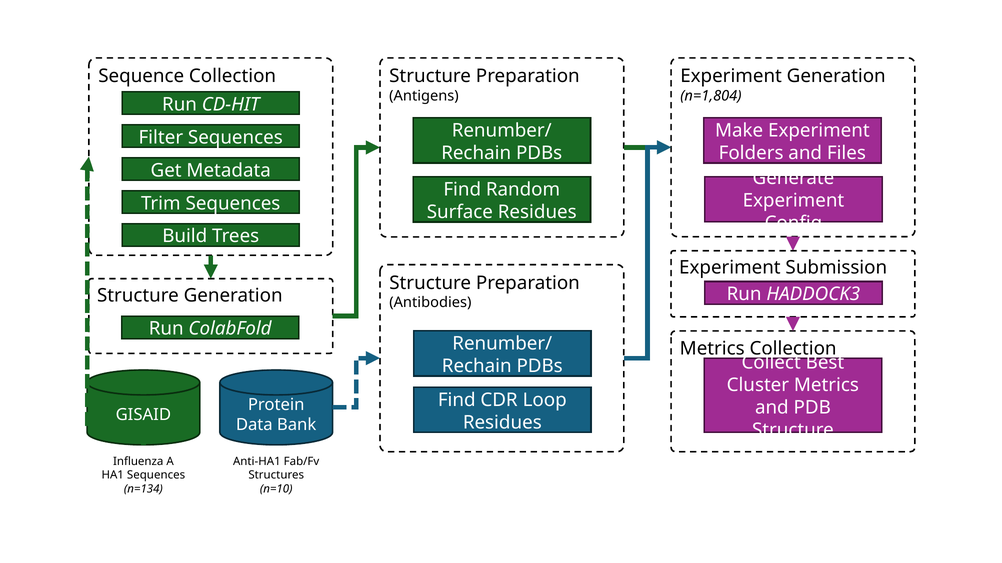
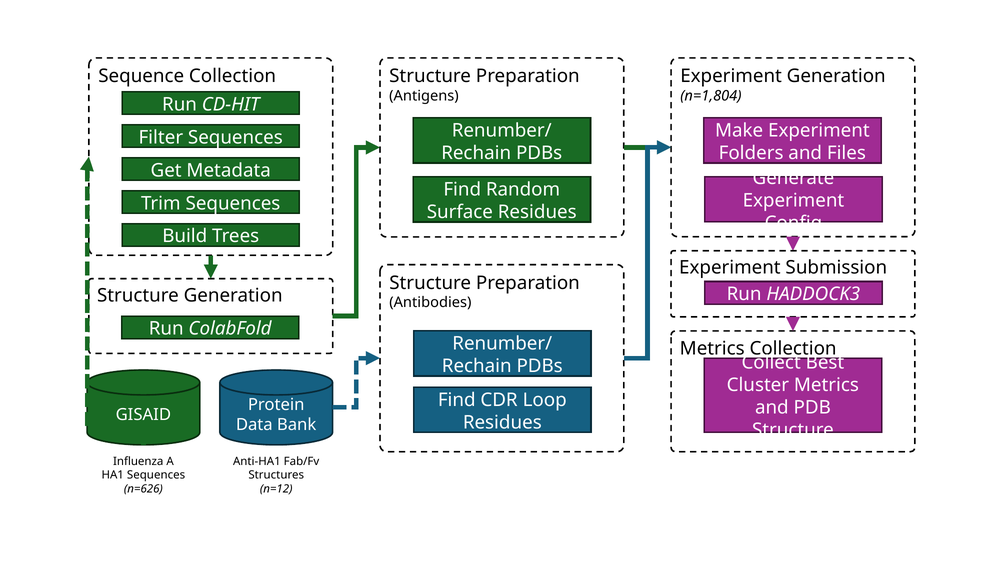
n=134: n=134 -> n=626 (143, 489)
n=10: n=10 -> n=12 (276, 489)
